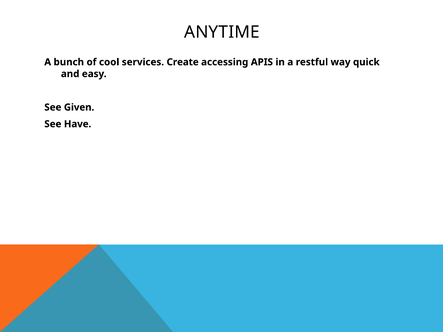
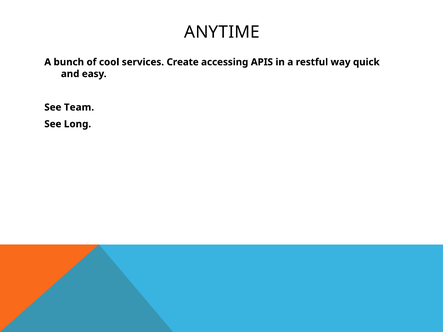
Given: Given -> Team (79, 107)
Have: Have -> Long (78, 124)
